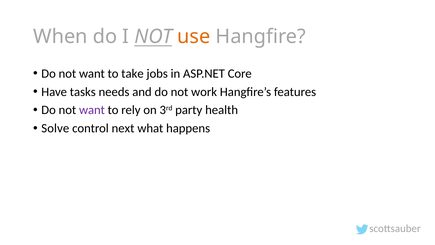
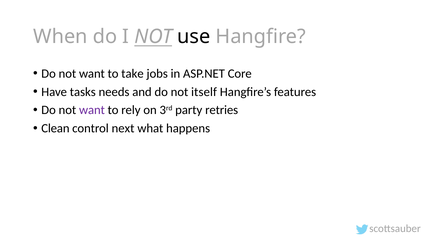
use colour: orange -> black (194, 37)
work: work -> itself (204, 92)
health: health -> retries (222, 110)
Solve: Solve -> Clean (55, 128)
